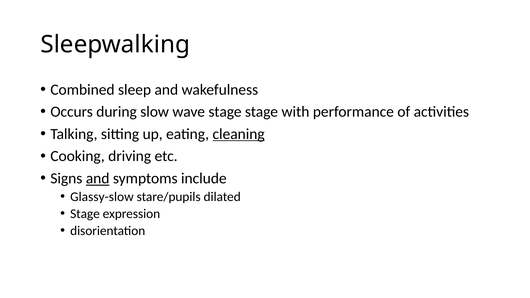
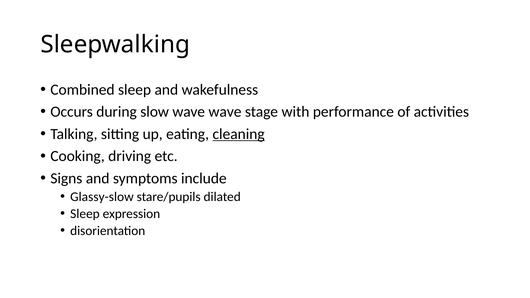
wave stage: stage -> wave (225, 112)
and underline: present -> none (98, 178)
Stage: Stage -> Sleep (85, 214)
